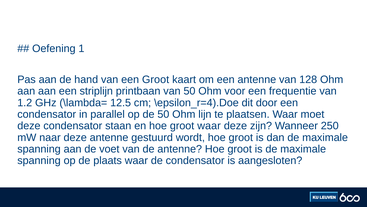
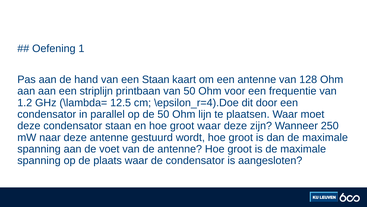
een Groot: Groot -> Staan (156, 79)
